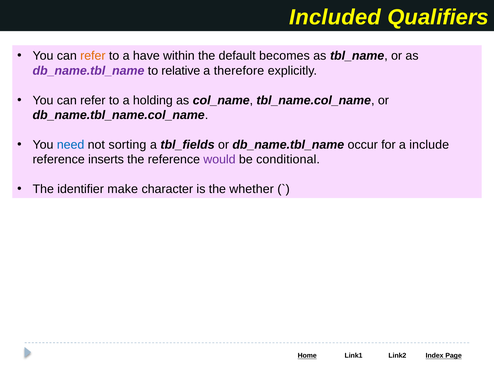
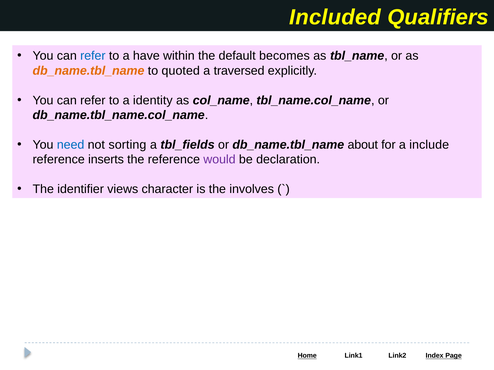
refer colour: orange -> blue (93, 56)
db_name.tbl_name colour: purple -> orange (89, 71)
relative: relative -> quoted (181, 71)
therefore: therefore -> traversed (239, 71)
holding: holding -> identity (153, 100)
occur: occur -> about (363, 145)
conditional: conditional -> declaration (288, 160)
make: make -> views (123, 189)
whether: whether -> involves (252, 189)
